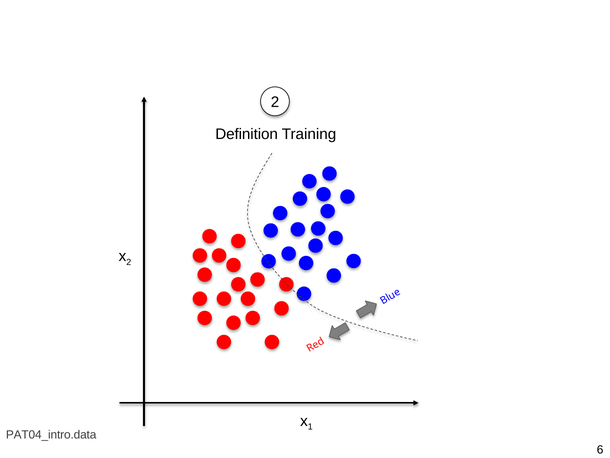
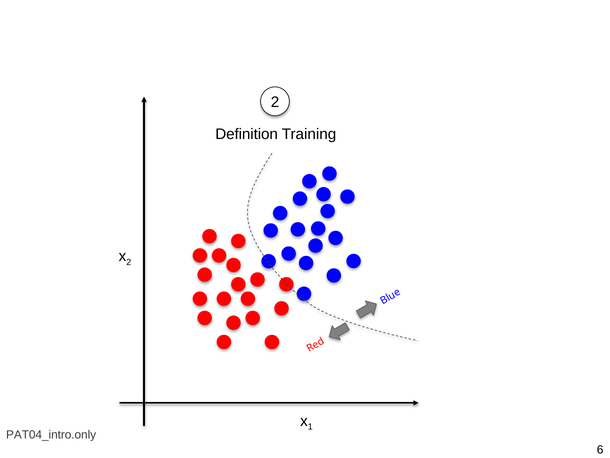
PAT04_intro.data: PAT04_intro.data -> PAT04_intro.only (51, 434)
